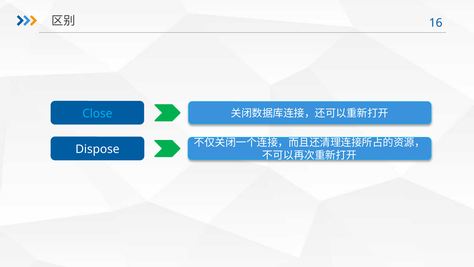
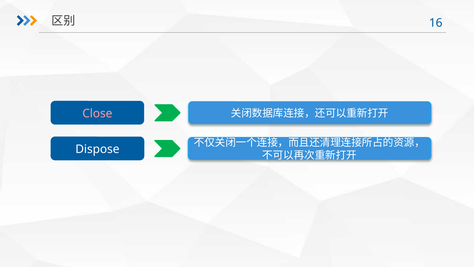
Close colour: light blue -> pink (97, 113)
